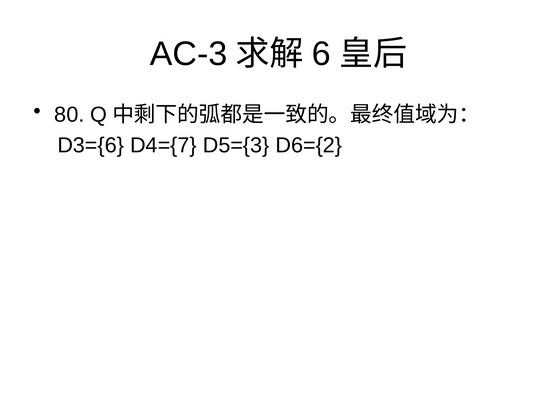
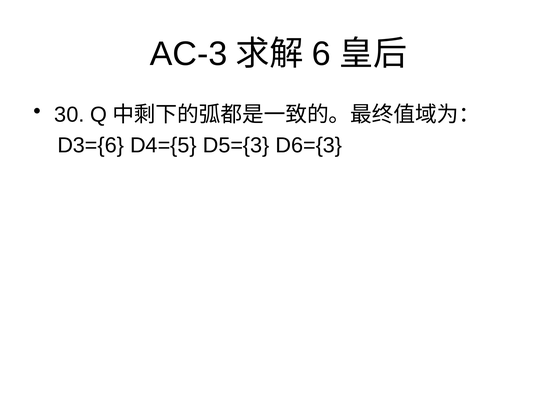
80: 80 -> 30 (69, 115)
D4={7: D4={7 -> D4={5 (163, 145)
D6={2: D6={2 -> D6={3 (309, 145)
